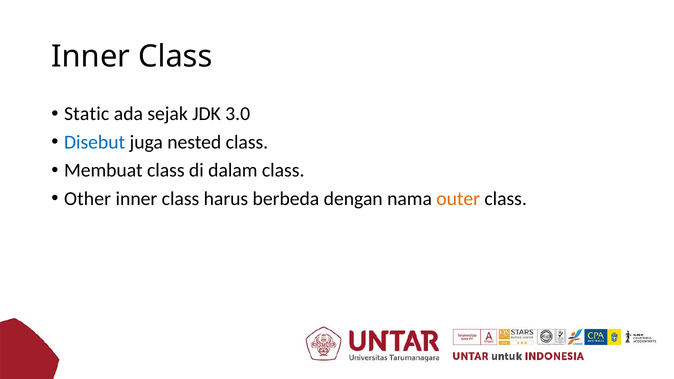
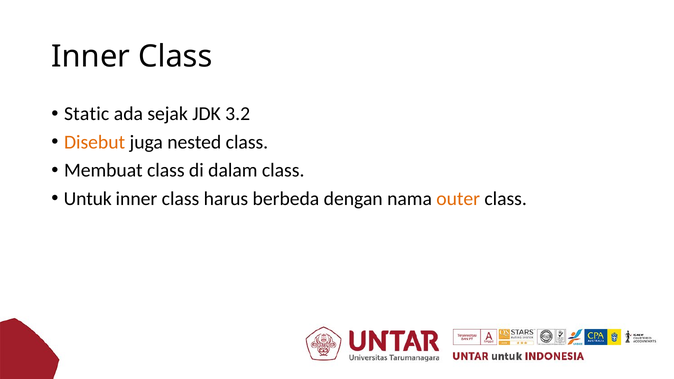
3.0: 3.0 -> 3.2 (238, 114)
Disebut colour: blue -> orange (95, 142)
Other: Other -> Untuk (88, 199)
